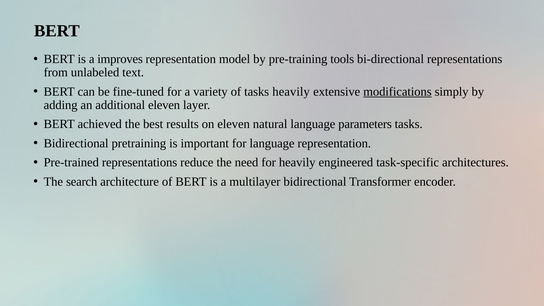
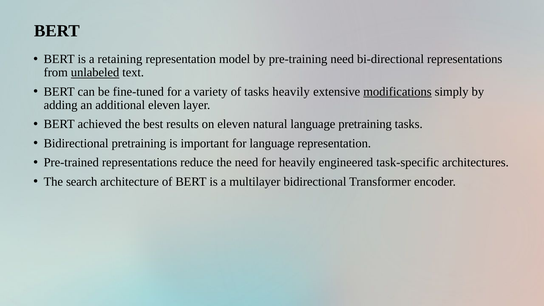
improves: improves -> retaining (120, 59)
pre-training tools: tools -> need (342, 59)
unlabeled underline: none -> present (95, 73)
language parameters: parameters -> pretraining (365, 124)
